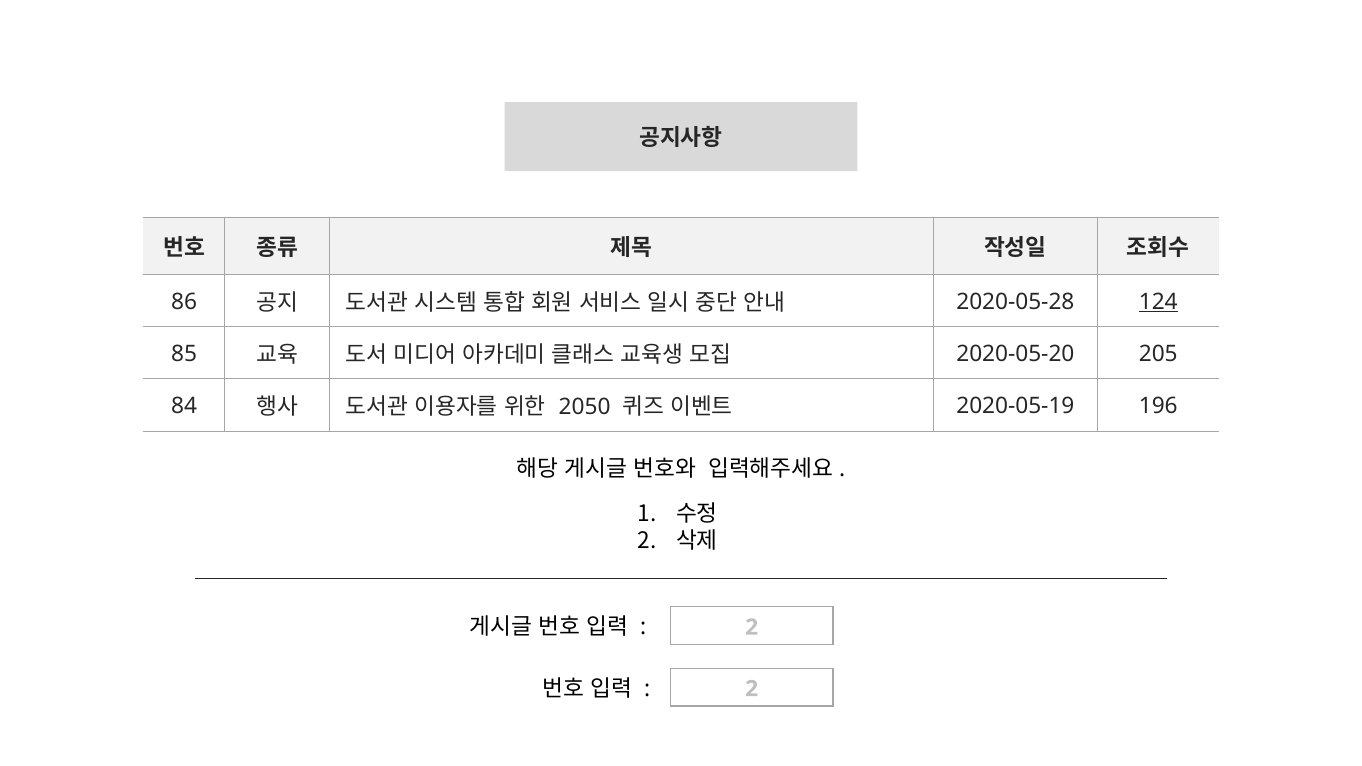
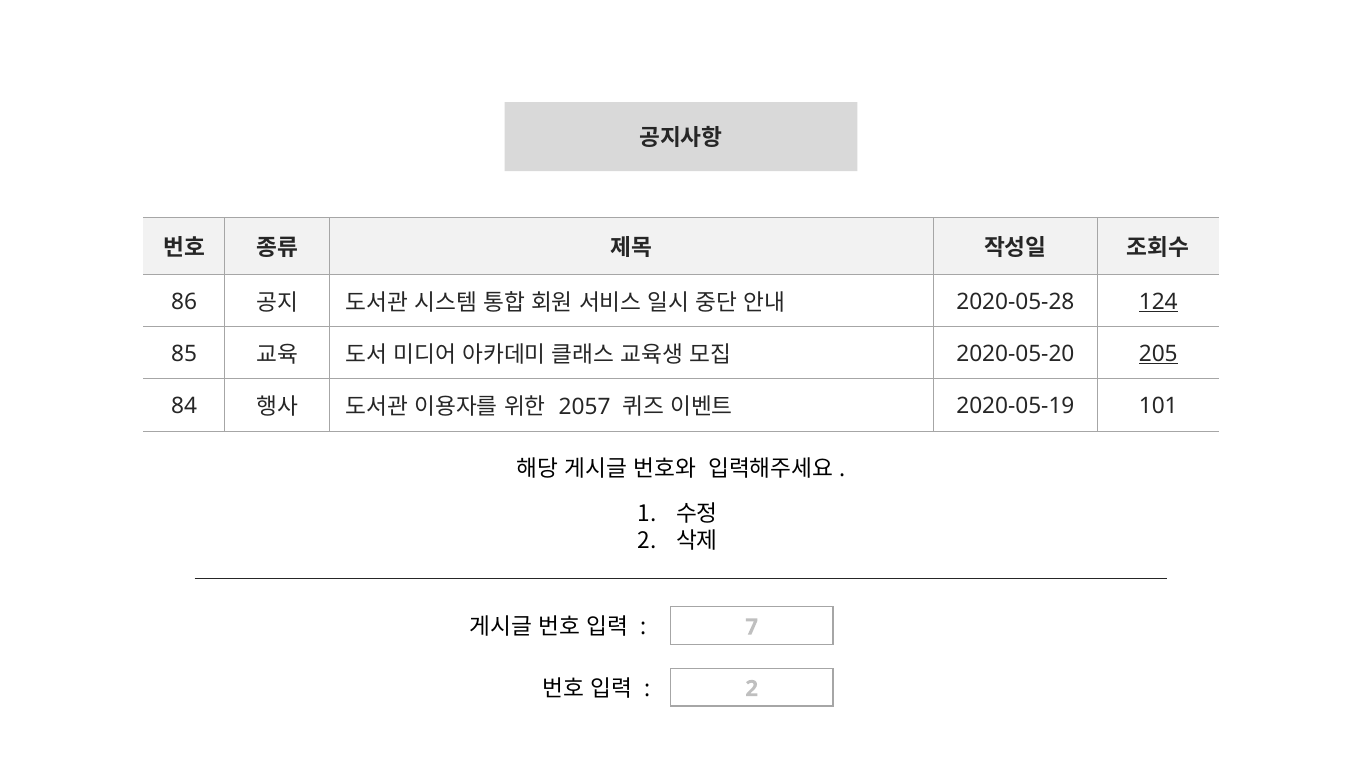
205 underline: none -> present (1158, 354)
2050: 2050 -> 2057 (585, 407)
196: 196 -> 101 (1158, 406)
2: 2 -> 7 (752, 627)
